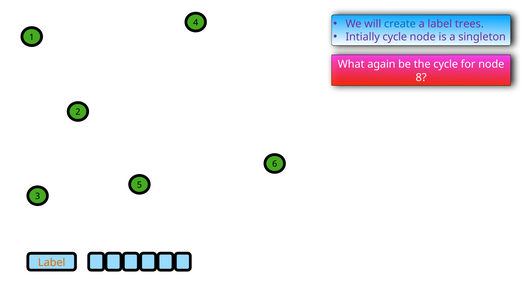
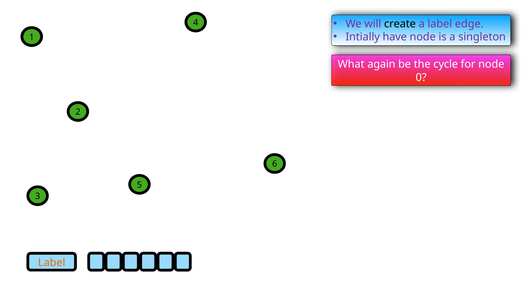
create colour: blue -> black (400, 24)
trees: trees -> edge (469, 24)
Intially cycle: cycle -> have (395, 37)
8: 8 -> 0 (421, 77)
